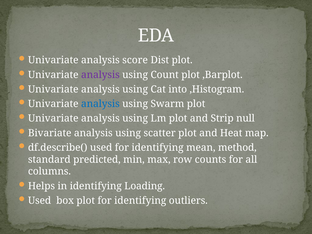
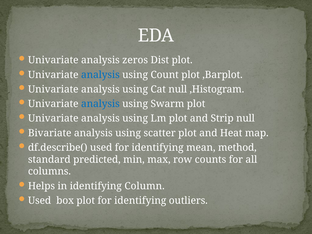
score: score -> zeros (135, 60)
analysis colour: purple -> blue (100, 75)
Cat into: into -> null (178, 89)
Loading: Loading -> Column (145, 186)
